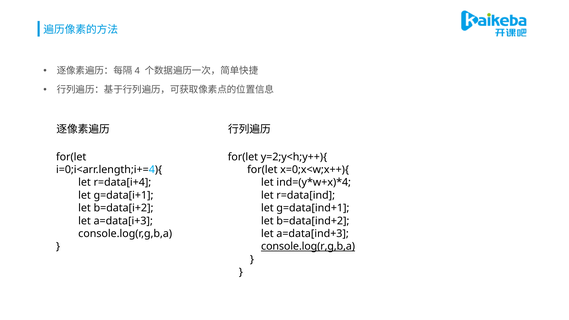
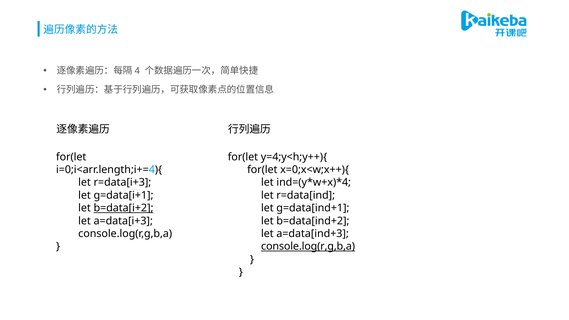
y=2;y<h;y++){: y=2;y<h;y++){ -> y=4;y<h;y++){ (294, 157)
r=data[i+4: r=data[i+4 -> r=data[i+3 (122, 182)
b=data[i+2 underline: none -> present (124, 208)
